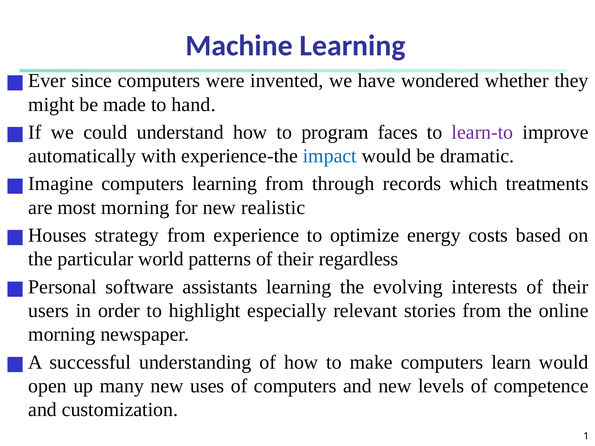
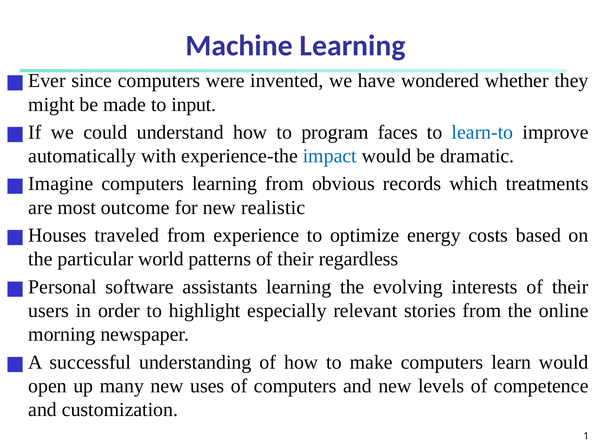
hand: hand -> input (194, 105)
learn-to colour: purple -> blue (482, 132)
through: through -> obvious (343, 184)
most morning: morning -> outcome (135, 208)
strategy: strategy -> traveled (127, 235)
